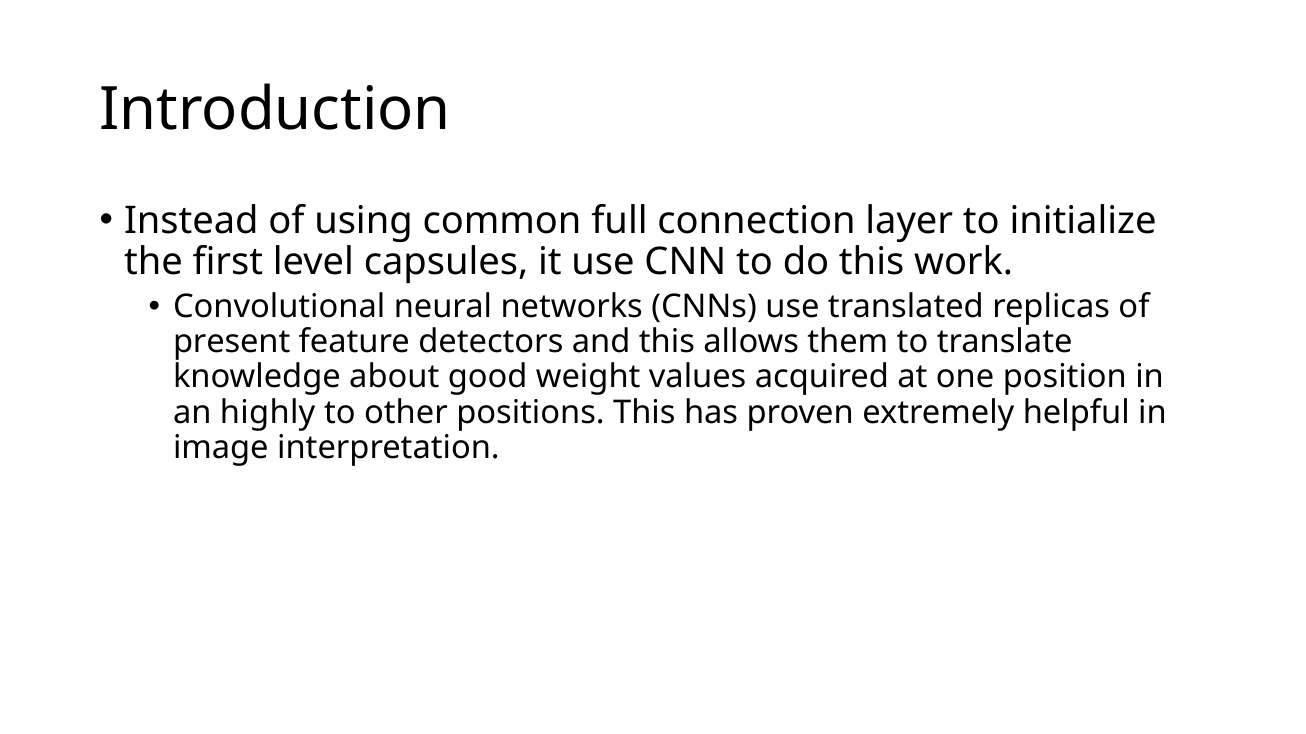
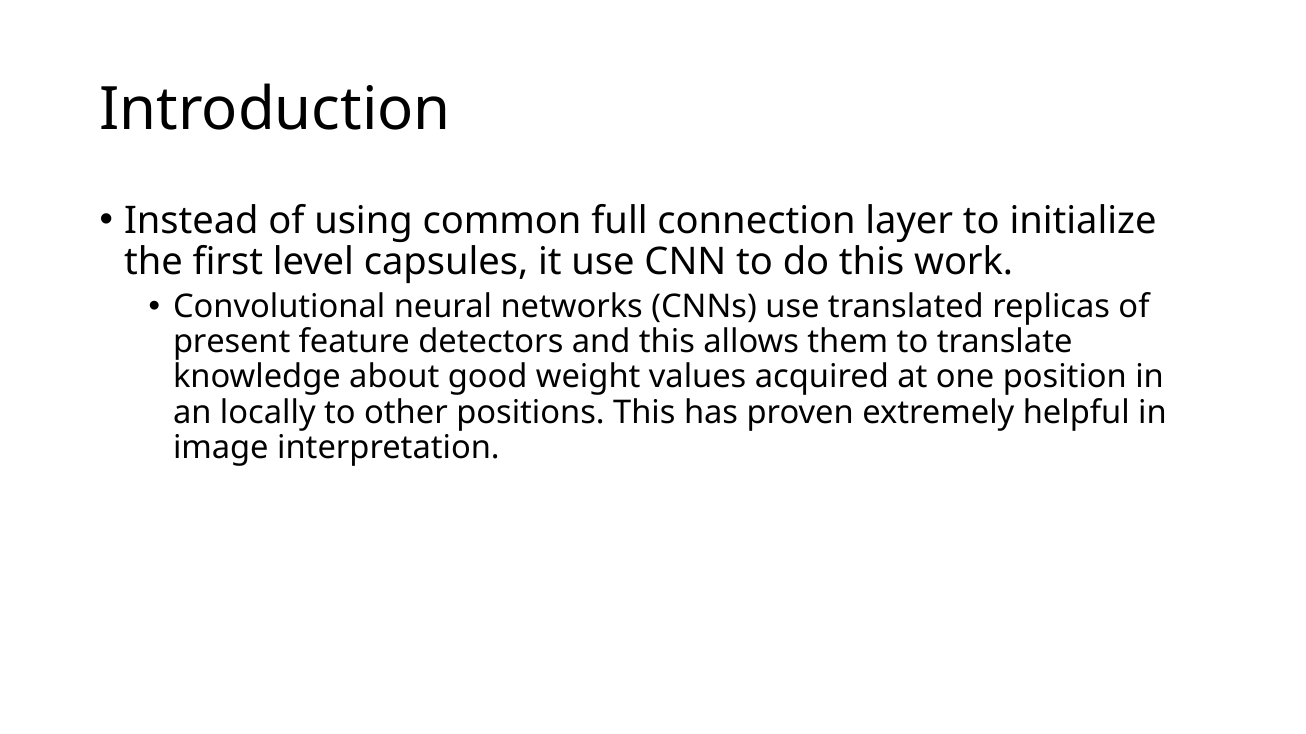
highly: highly -> locally (268, 413)
